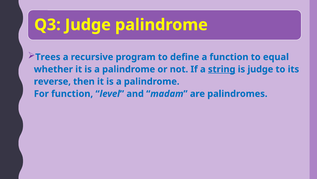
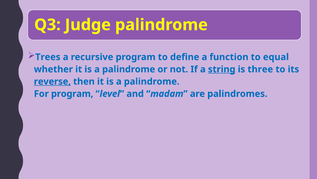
is judge: judge -> three (260, 69)
reverse underline: none -> present (52, 81)
For function: function -> program (72, 93)
